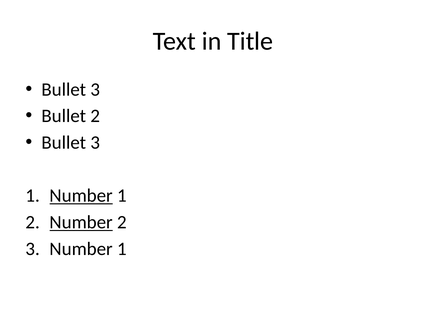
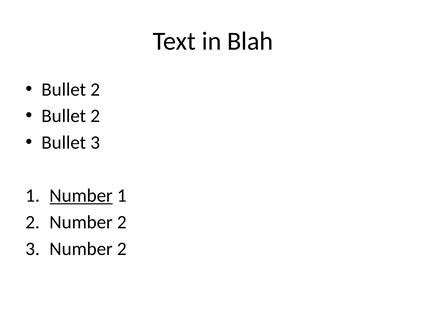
Title: Title -> Blah (250, 41)
3: 3 -> 2 (95, 89)
Number underline: present -> none (81, 222)
3 Number 1: 1 -> 2 (122, 248)
